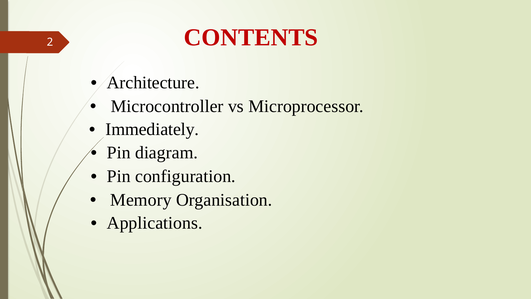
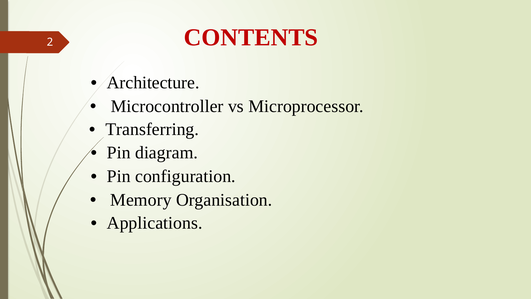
Immediately: Immediately -> Transferring (152, 129)
